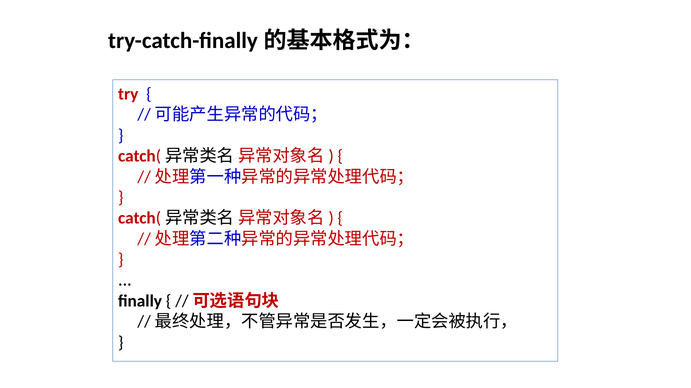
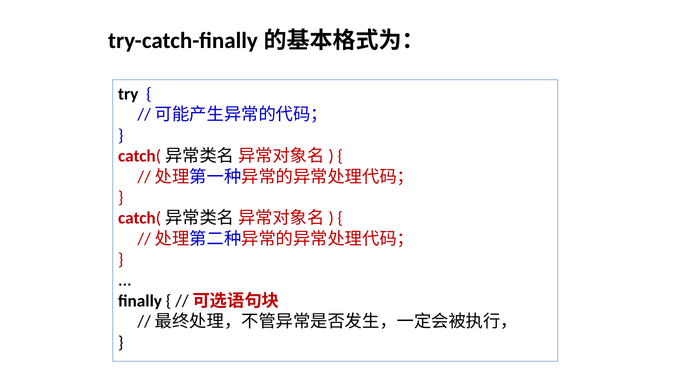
try colour: red -> black (128, 94)
